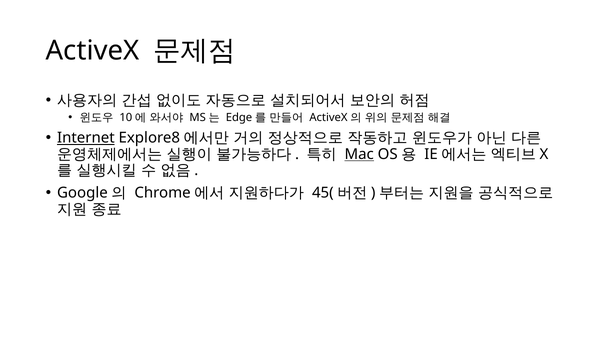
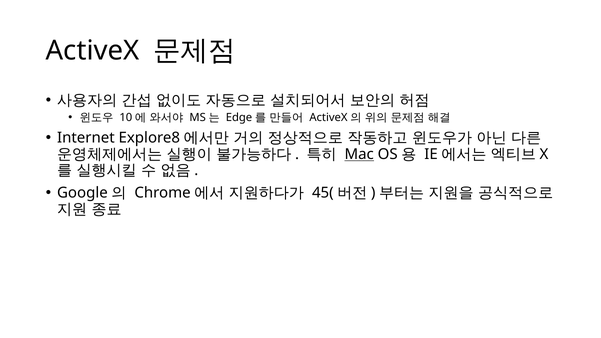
Internet underline: present -> none (86, 138)
